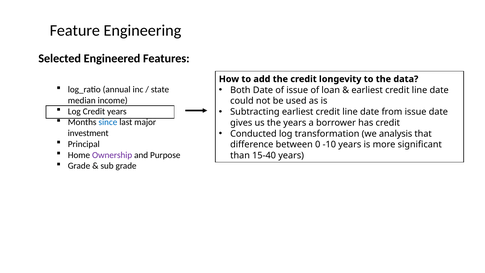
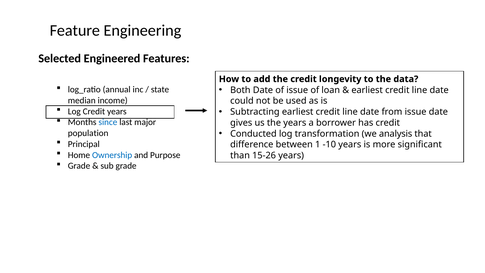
investment: investment -> population (88, 133)
0: 0 -> 1 (318, 145)
Ownership colour: purple -> blue (112, 155)
15-40: 15-40 -> 15-26 (264, 155)
